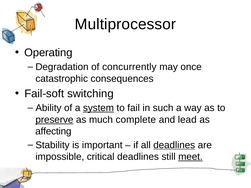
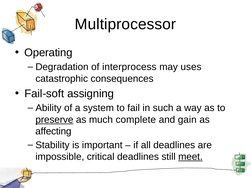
concurrently: concurrently -> interprocess (129, 67)
once: once -> uses (191, 67)
switching: switching -> assigning (91, 94)
system underline: present -> none (98, 108)
lead: lead -> gain (187, 120)
deadlines underline: present -> none (174, 145)
